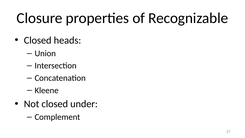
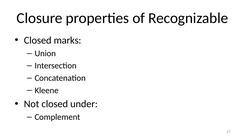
heads: heads -> marks (67, 40)
